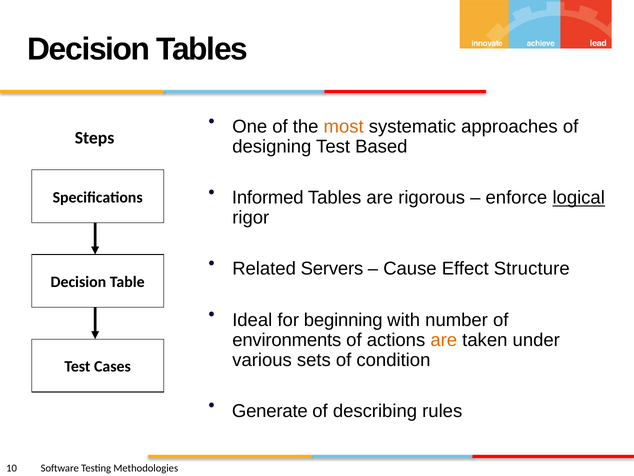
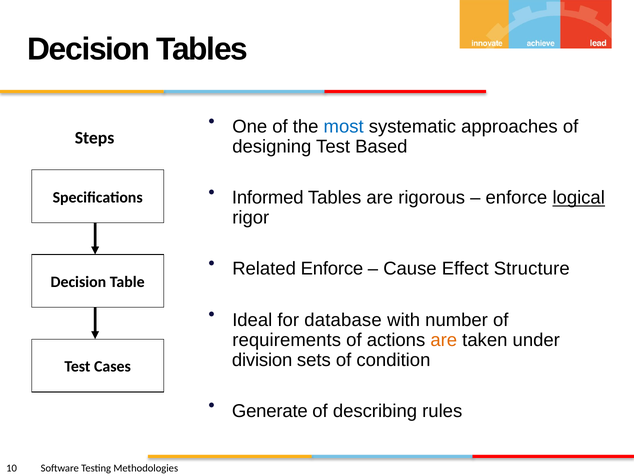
most colour: orange -> blue (344, 127)
Related Servers: Servers -> Enforce (332, 269)
beginning: beginning -> database (343, 320)
environments: environments -> requirements (287, 340)
various: various -> division (262, 360)
